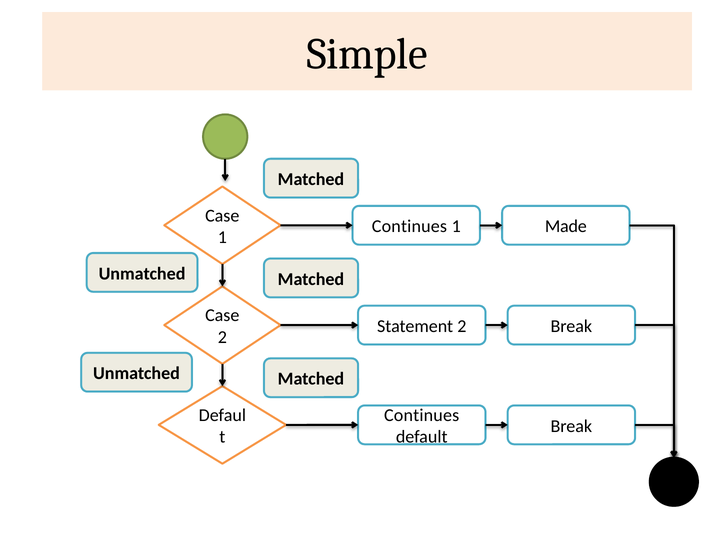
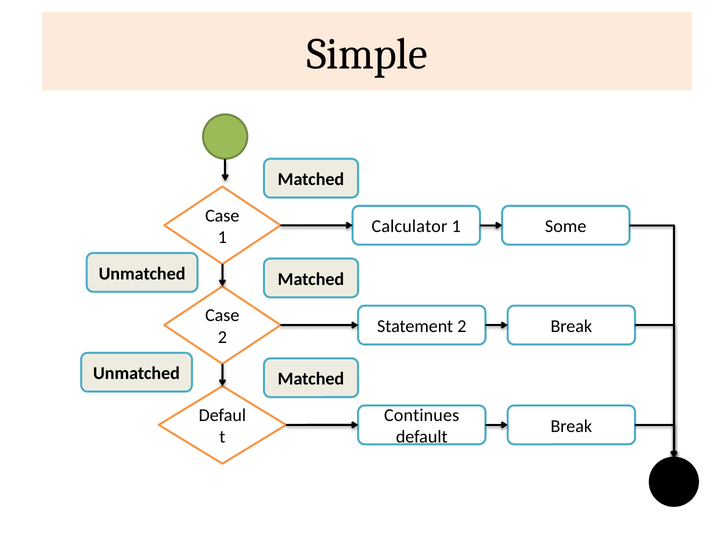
Continues: Continues -> Calculator (409, 226)
Made: Made -> Some (566, 226)
